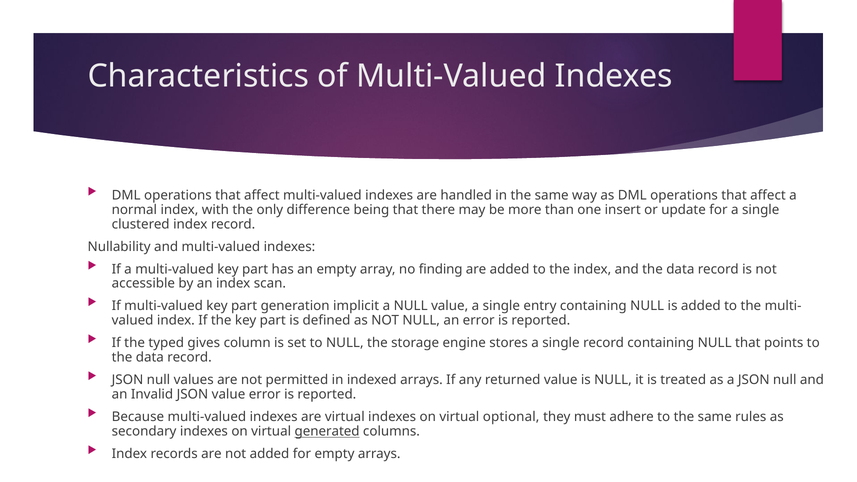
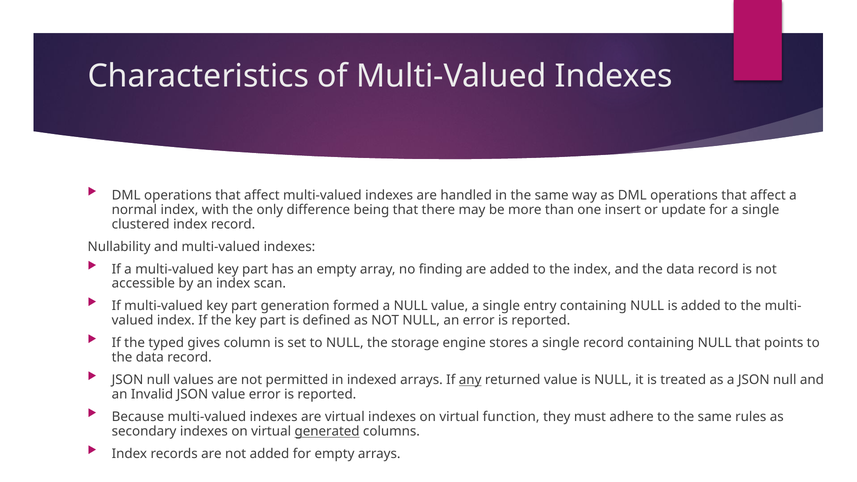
implicit: implicit -> formed (356, 306)
any underline: none -> present (470, 380)
optional: optional -> function (511, 417)
